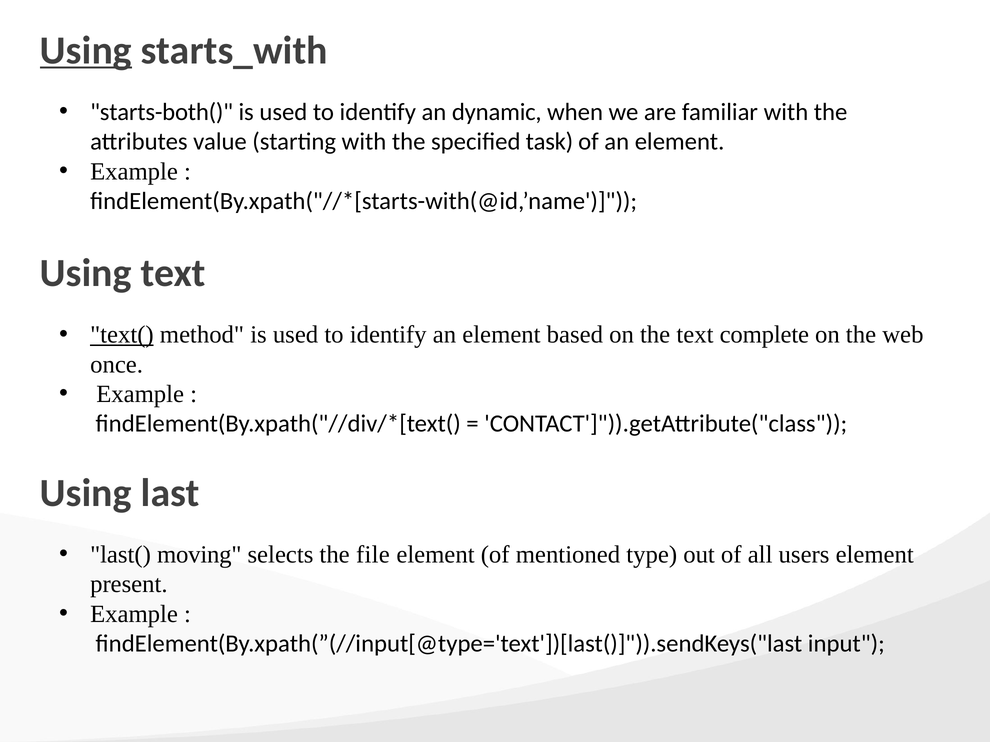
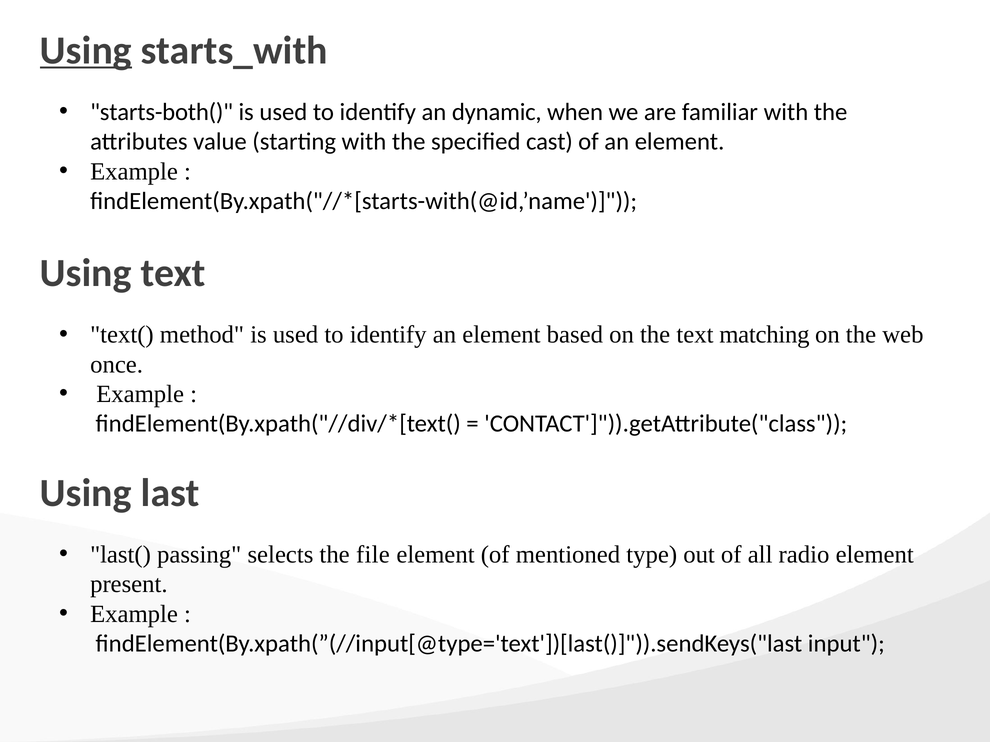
task: task -> cast (549, 142)
text( underline: present -> none (122, 335)
complete: complete -> matching (764, 335)
moving: moving -> passing (199, 555)
users: users -> radio (804, 555)
